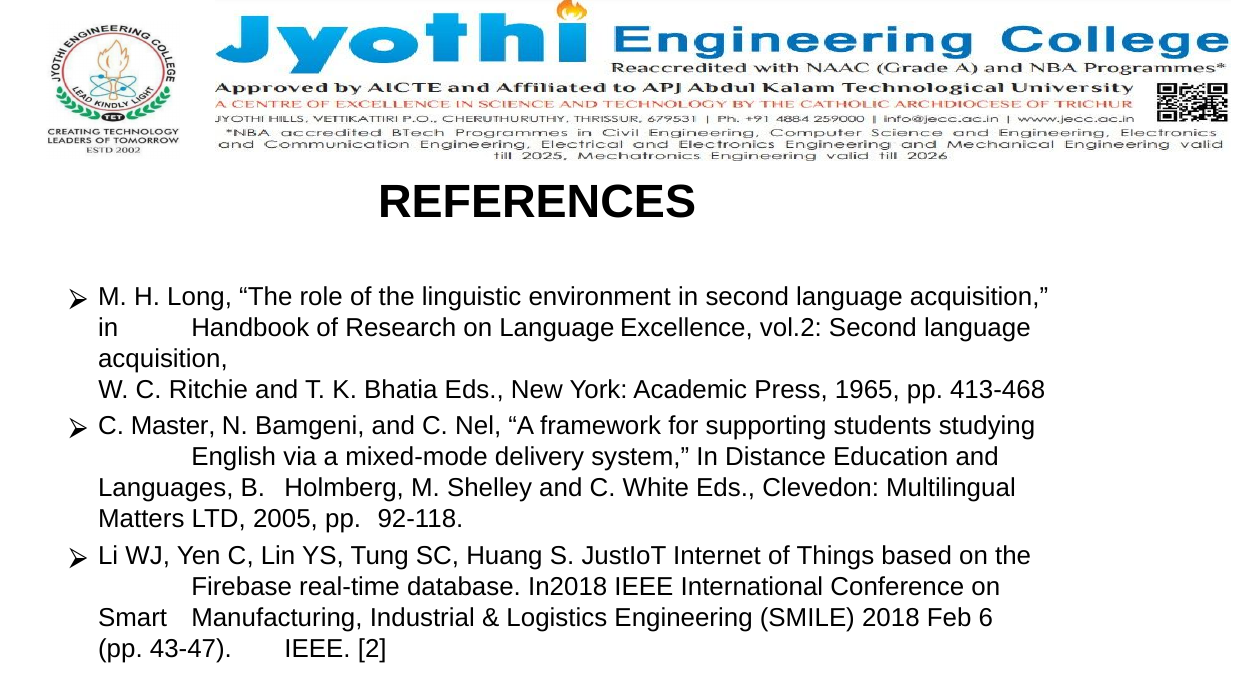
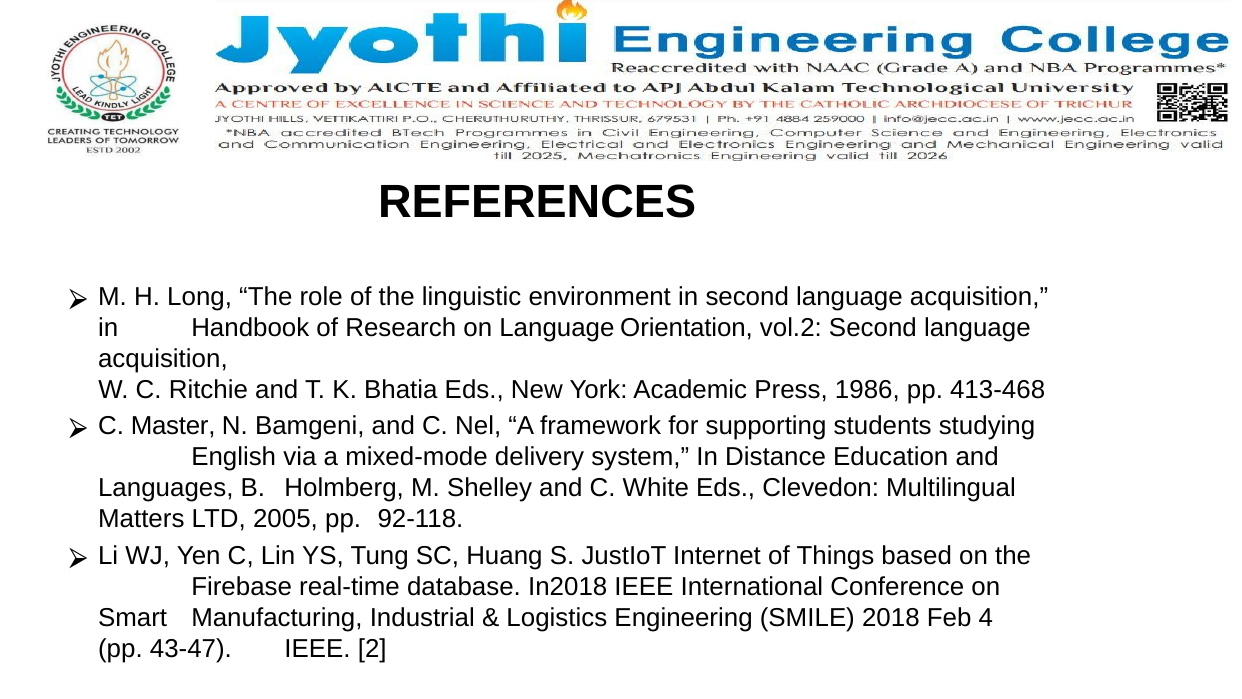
Excellence: Excellence -> Orientation (687, 327)
1965: 1965 -> 1986 (867, 390)
6: 6 -> 4 (986, 617)
